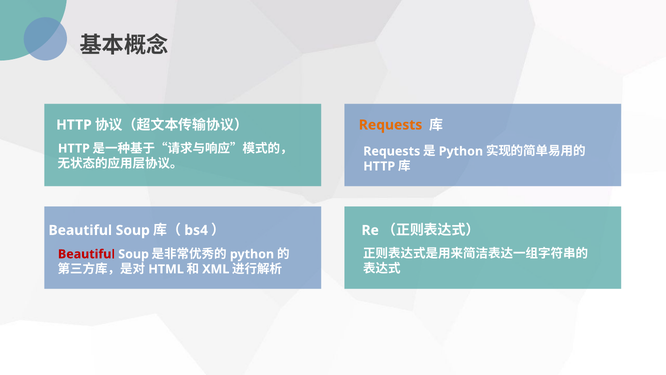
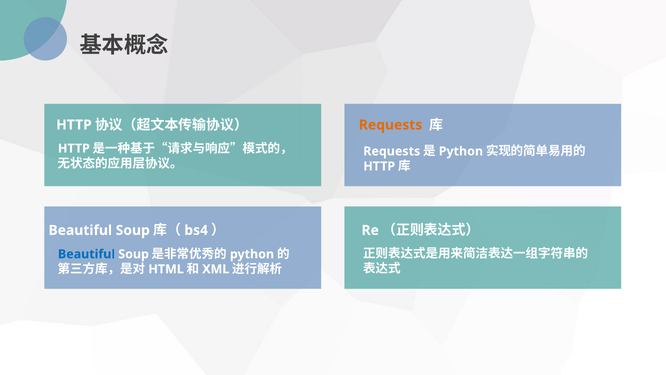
Beautiful colour: red -> blue (87, 254)
